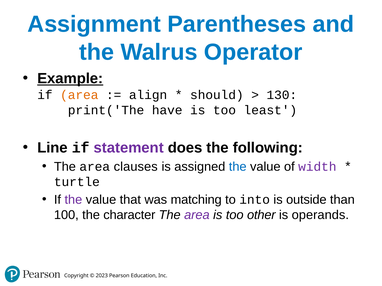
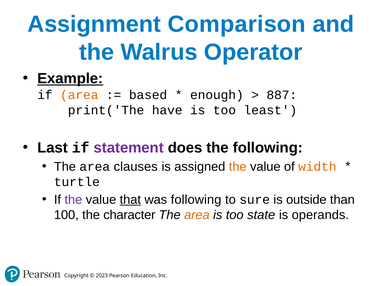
Parentheses: Parentheses -> Comparison (237, 24)
align: align -> based (148, 95)
should: should -> enough (217, 95)
130: 130 -> 887 (282, 95)
Line: Line -> Last (52, 148)
the colour: blue -> orange (238, 167)
width colour: purple -> orange (317, 167)
that underline: none -> present (130, 200)
was matching: matching -> following (196, 200)
into: into -> sure (255, 200)
area colour: purple -> orange (197, 215)
other: other -> state (261, 215)
